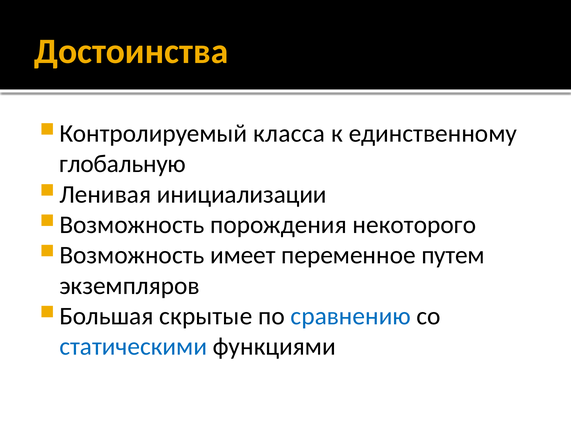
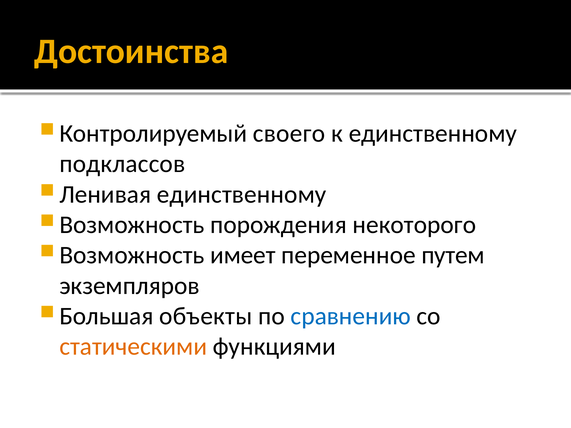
класса: класса -> своего (289, 134)
глобальную: глобальную -> подклассов (122, 164)
инициализации: инициализации -> единственному (242, 194)
скрытые: скрытые -> объекты (206, 316)
статическими colour: blue -> orange (133, 347)
